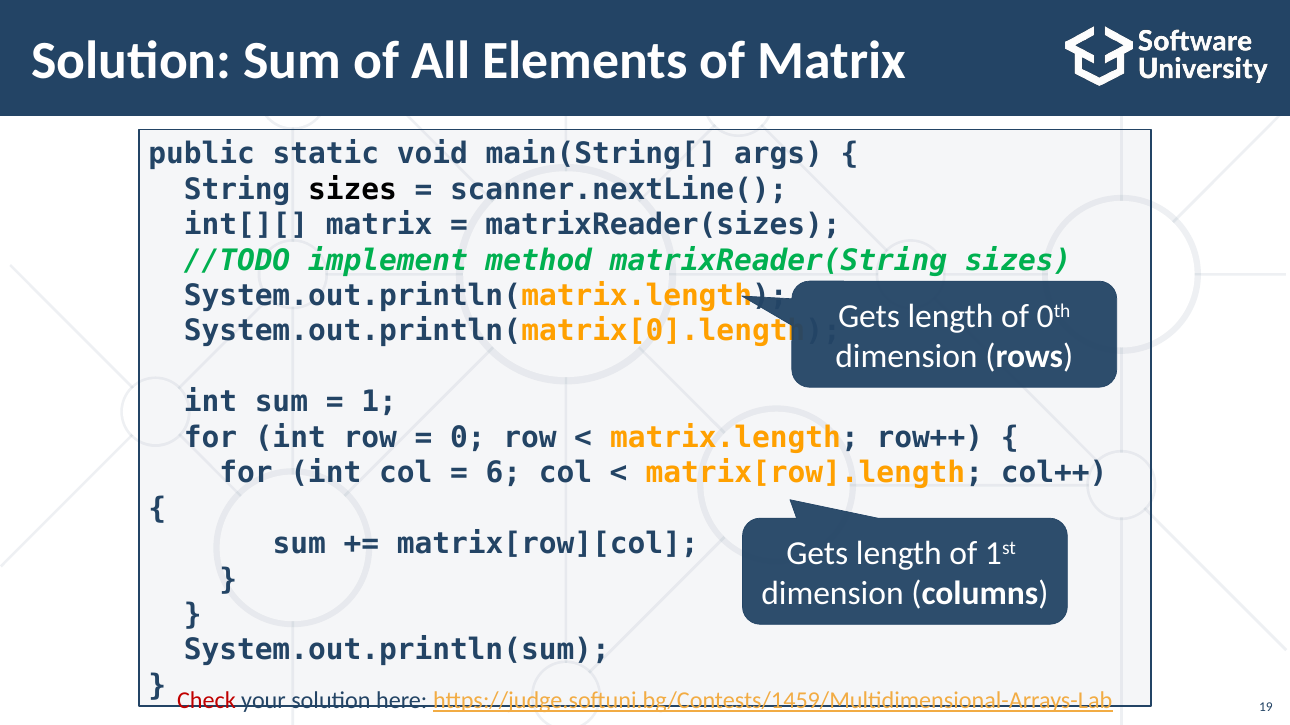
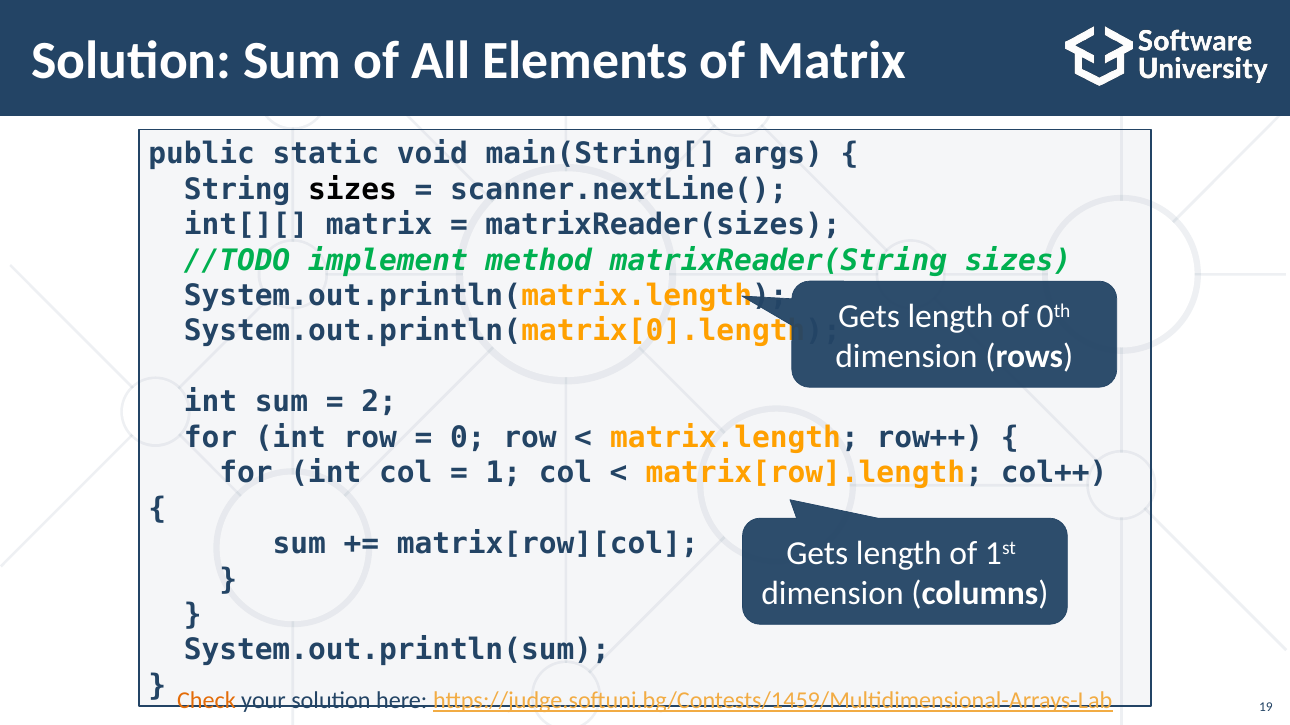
1: 1 -> 2 (379, 402)
6: 6 -> 1 (503, 473)
Check colour: red -> orange (206, 701)
